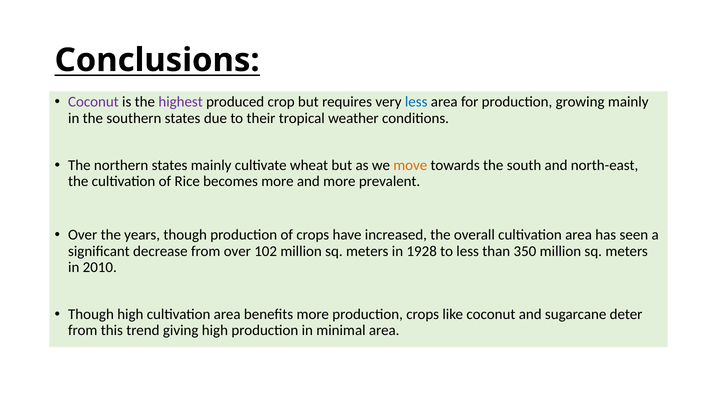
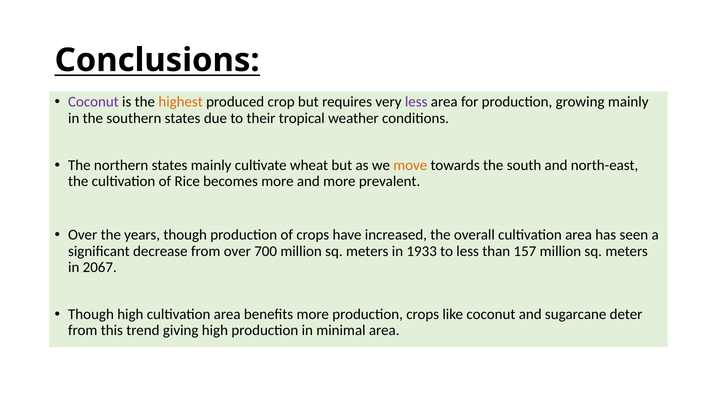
highest colour: purple -> orange (181, 102)
less colour: blue -> purple (416, 102)
102: 102 -> 700 (266, 251)
1928: 1928 -> 1933 (422, 251)
350: 350 -> 157 (525, 251)
2010: 2010 -> 2067 (100, 267)
